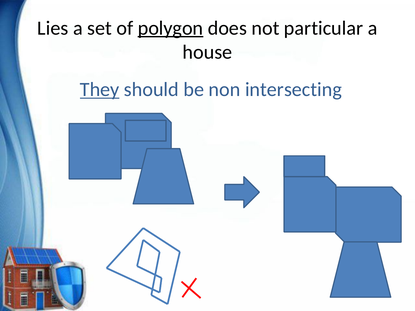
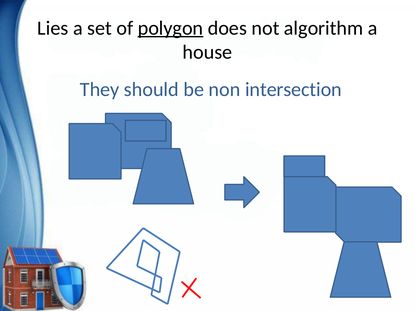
particular: particular -> algorithm (324, 28)
They underline: present -> none (100, 90)
intersecting: intersecting -> intersection (293, 90)
